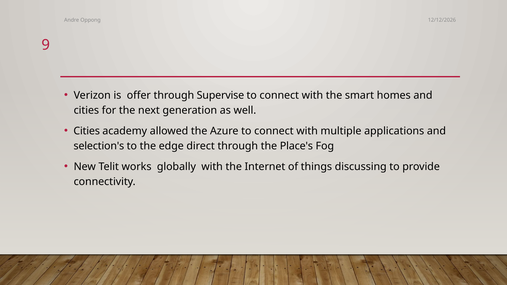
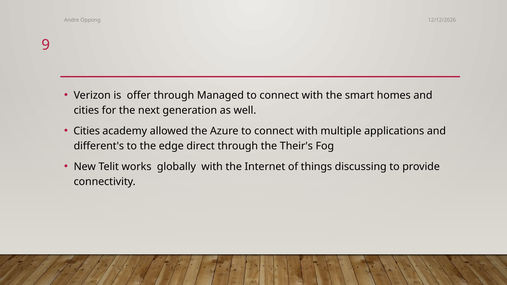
Supervise: Supervise -> Managed (220, 95)
selection's: selection's -> different's (99, 146)
Place's: Place's -> Their's (296, 146)
